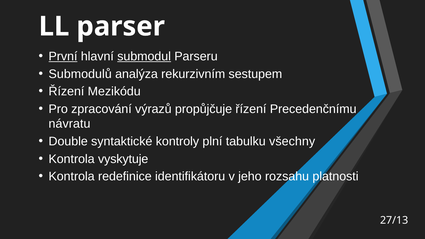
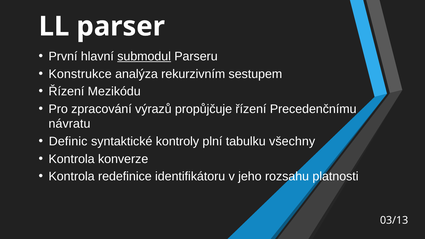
První underline: present -> none (63, 56)
Submodulů: Submodulů -> Konstrukce (80, 74)
Double: Double -> Definic (68, 141)
vyskytuje: vyskytuje -> konverze (123, 159)
27/13: 27/13 -> 03/13 (394, 220)
